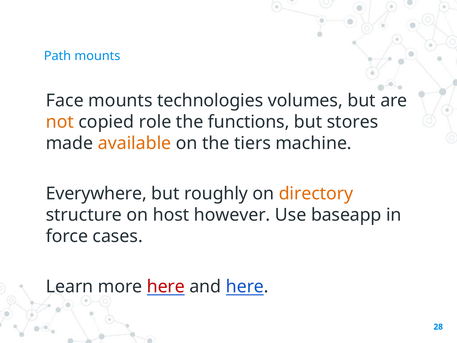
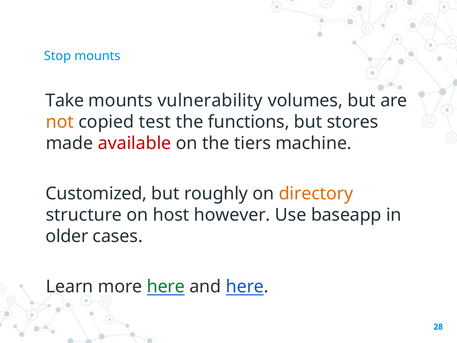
Path: Path -> Stop (57, 56)
Face: Face -> Take (65, 101)
technologies: technologies -> vulnerability (210, 101)
role: role -> test (155, 122)
available colour: orange -> red (135, 143)
Everywhere: Everywhere -> Customized (96, 194)
force: force -> older (67, 236)
here colour: red -> green (166, 287)
